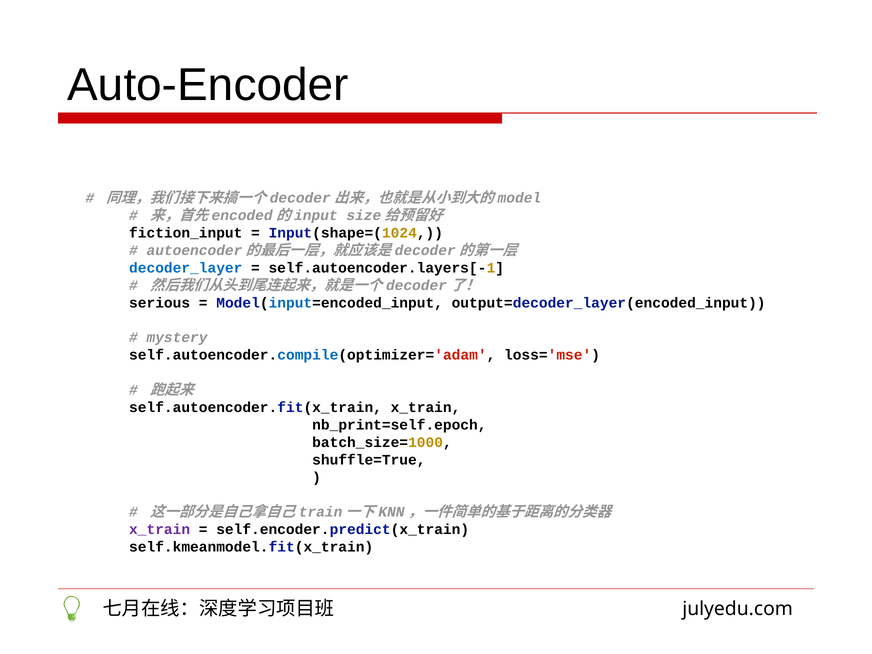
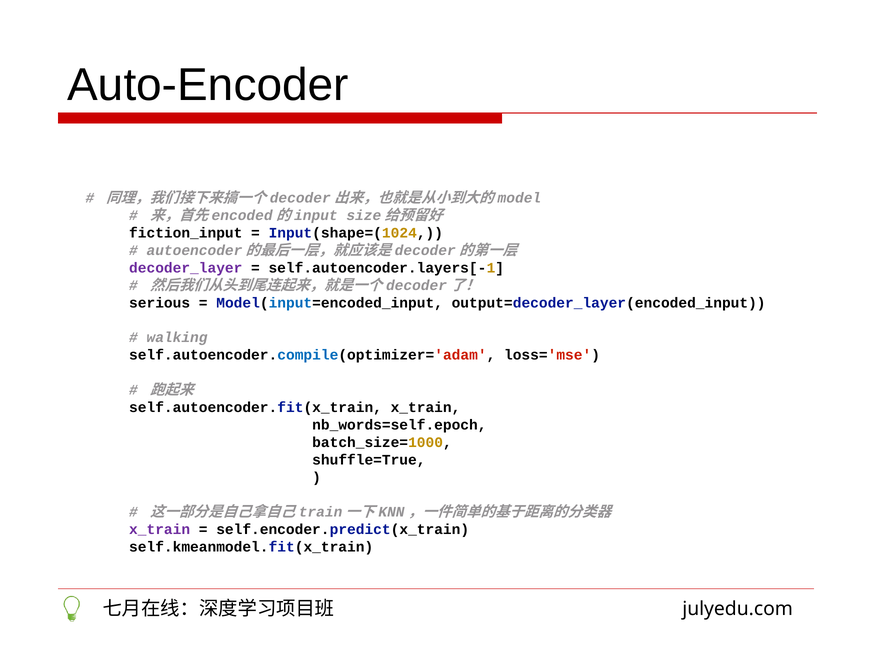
decoder_layer colour: blue -> purple (186, 268)
mystery: mystery -> walking (177, 338)
nb_print=self.epoch: nb_print=self.epoch -> nb_words=self.epoch (399, 425)
